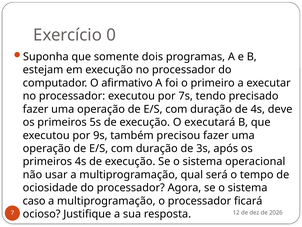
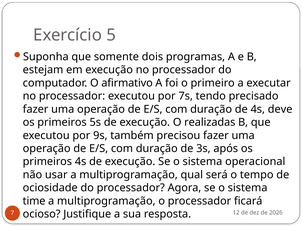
0: 0 -> 5 (111, 35)
executará: executará -> realizadas (210, 122)
caso: caso -> time (34, 201)
